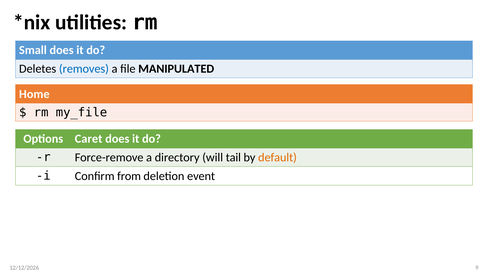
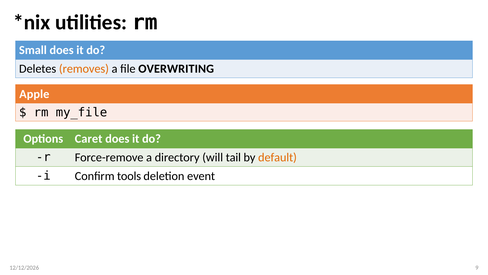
removes colour: blue -> orange (84, 69)
MANIPULATED: MANIPULATED -> OVERWRITING (176, 69)
Home: Home -> Apple (34, 94)
from: from -> tools (129, 176)
